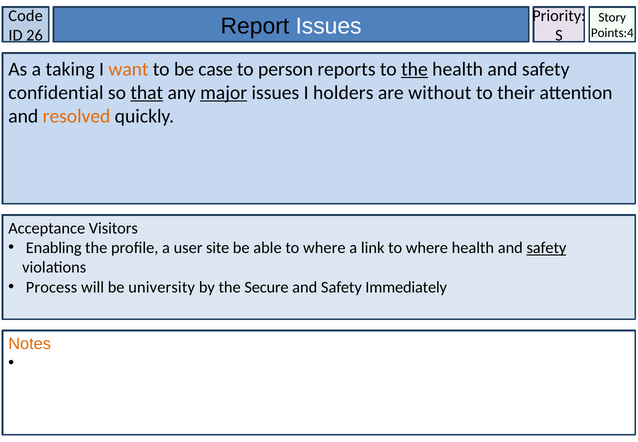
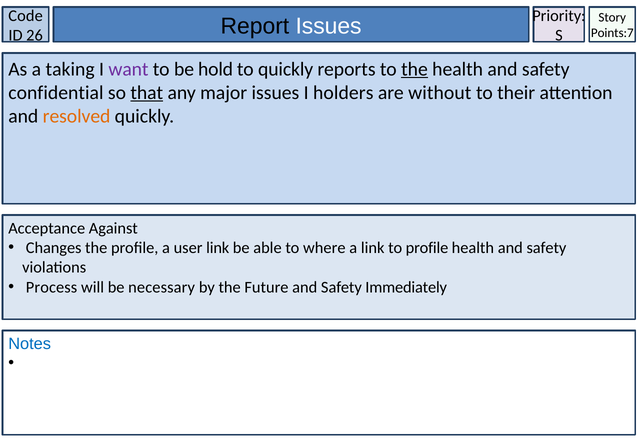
Points:4: Points:4 -> Points:7 (612, 33)
want colour: orange -> purple (128, 69)
case: case -> hold (216, 69)
to person: person -> quickly (286, 69)
major underline: present -> none (224, 93)
Visitors: Visitors -> Against (113, 228)
Enabling: Enabling -> Changes (54, 248)
user site: site -> link (218, 248)
link to where: where -> profile (427, 248)
safety underline: present -> none (546, 248)
university: university -> necessary (162, 287)
Secure: Secure -> Future (266, 287)
Notes colour: orange -> blue (30, 344)
